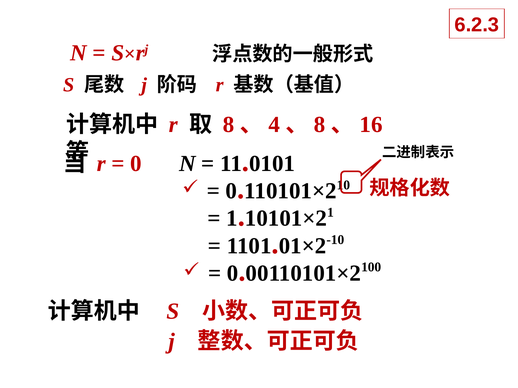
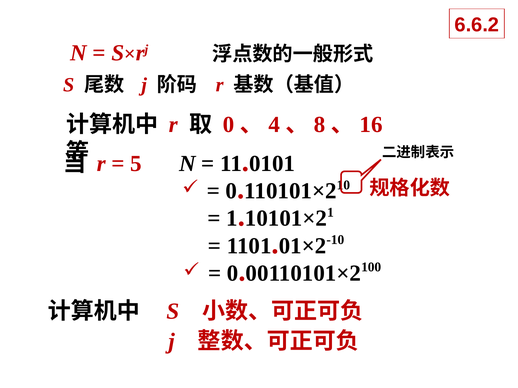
6.2.3: 6.2.3 -> 6.6.2 (477, 25)
8: 8 -> 0 (229, 125)
0: 0 -> 5 (136, 164)
